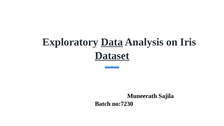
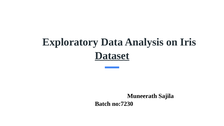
Data underline: present -> none (112, 42)
